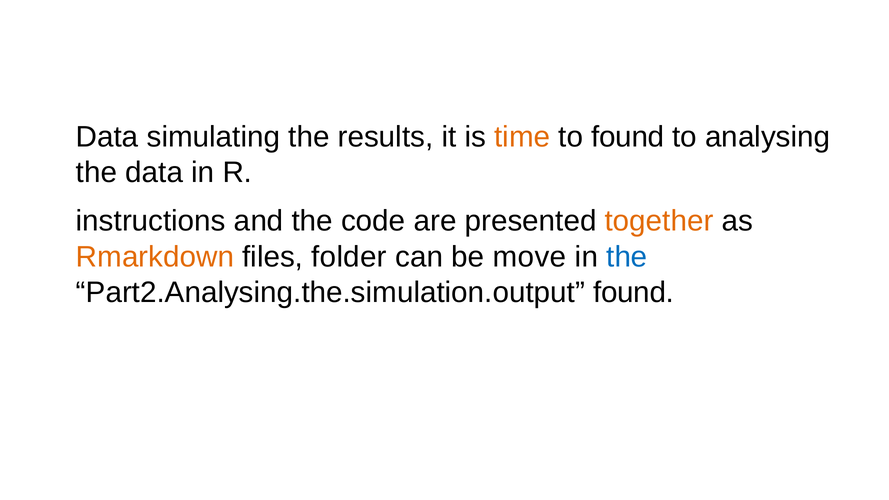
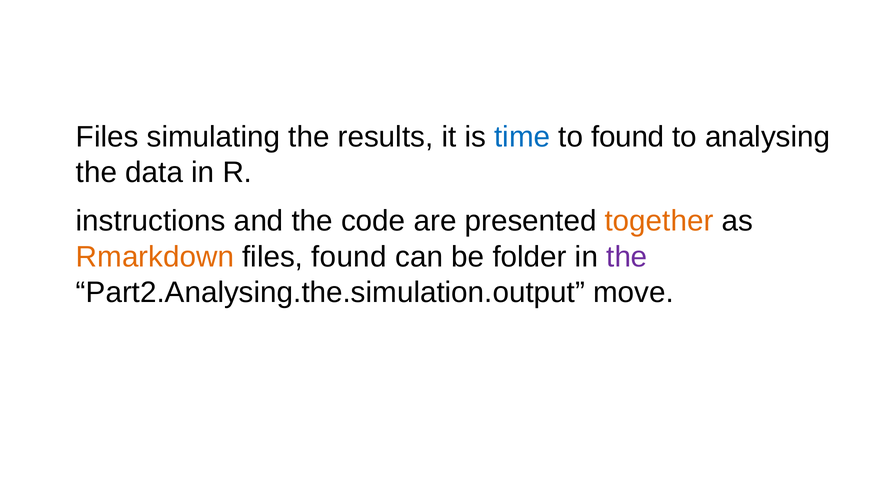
Data: Data -> Files (107, 137)
time colour: orange -> blue (522, 137)
files folder: folder -> found (349, 257)
move: move -> folder (530, 257)
the colour: blue -> purple (627, 257)
Part2.Analysing.the.simulation.output found: found -> move (633, 292)
